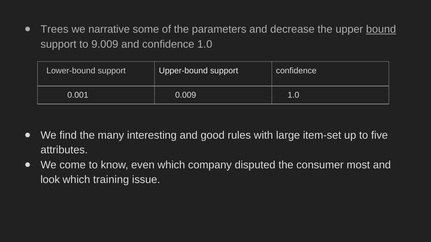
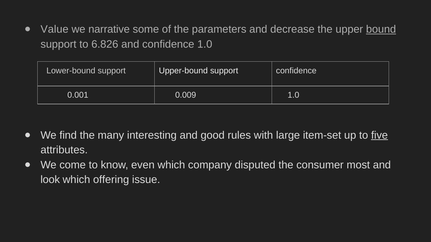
Trees: Trees -> Value (55, 29)
9.009: 9.009 -> 6.826 (105, 44)
five underline: none -> present (380, 135)
training: training -> offering (111, 180)
